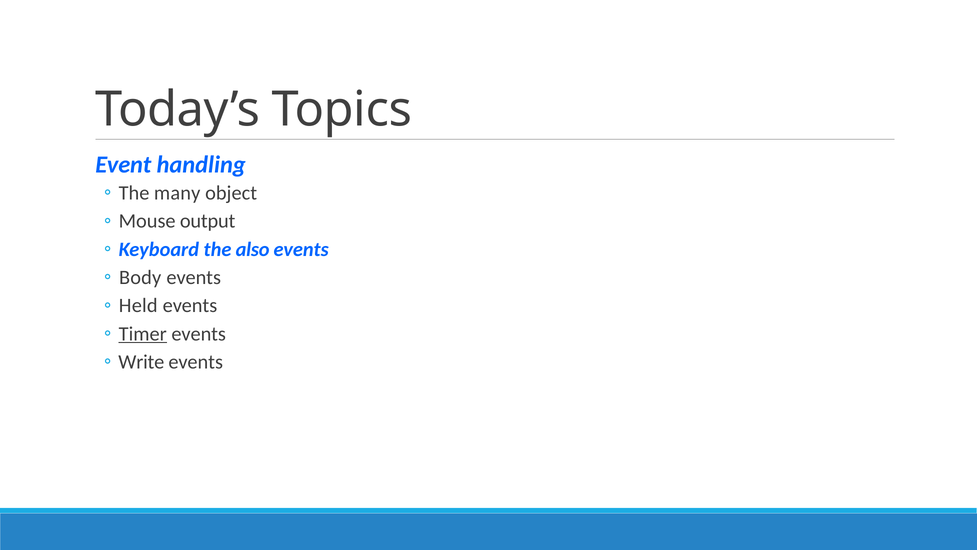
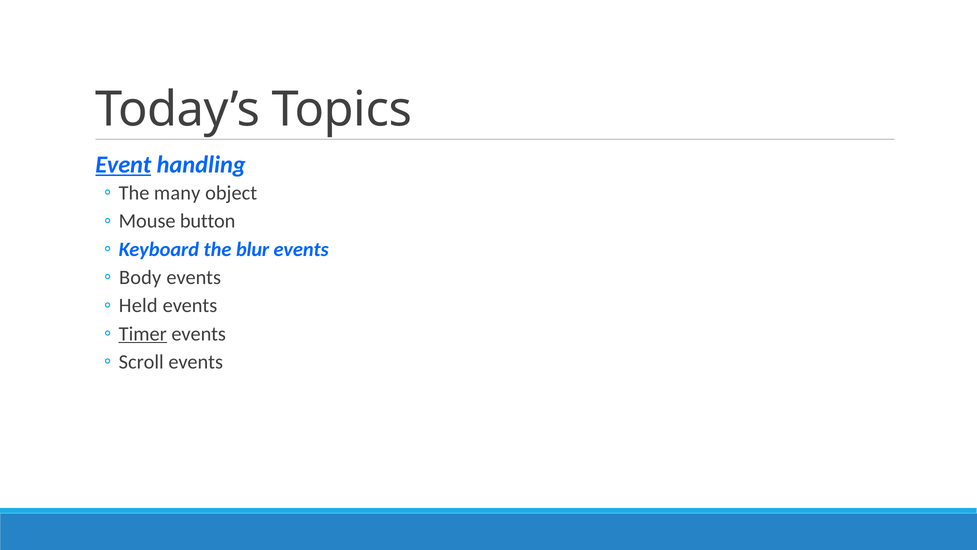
Event underline: none -> present (123, 165)
output: output -> button (208, 221)
also: also -> blur (253, 249)
Write: Write -> Scroll (141, 362)
